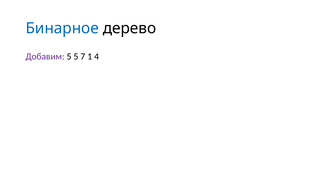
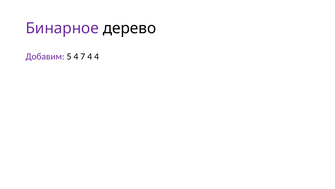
Бинарное colour: blue -> purple (62, 28)
5 5: 5 -> 4 (76, 56)
7 1: 1 -> 4 (90, 56)
